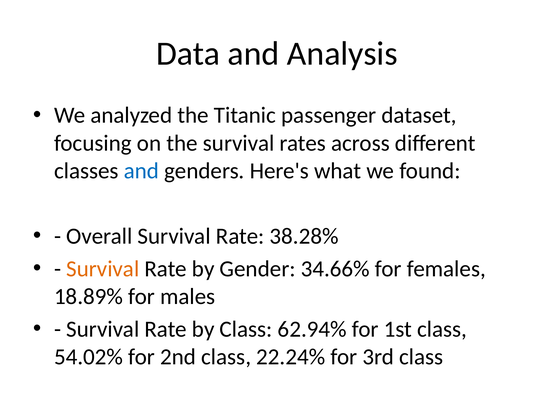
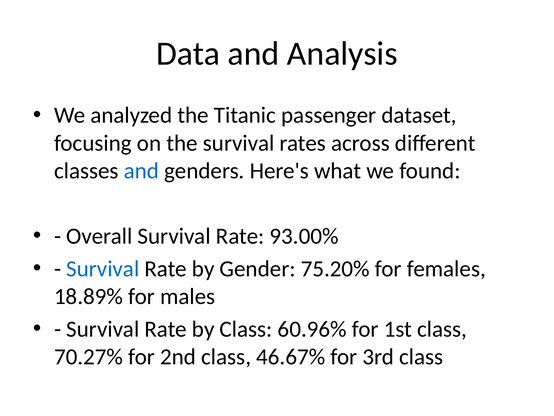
38.28%: 38.28% -> 93.00% (304, 236)
Survival colour: orange -> blue (103, 268)
34.66%: 34.66% -> 75.20% (335, 268)
62.94%: 62.94% -> 60.96% (312, 329)
54.02%: 54.02% -> 70.27% (89, 356)
22.24%: 22.24% -> 46.67% (291, 356)
